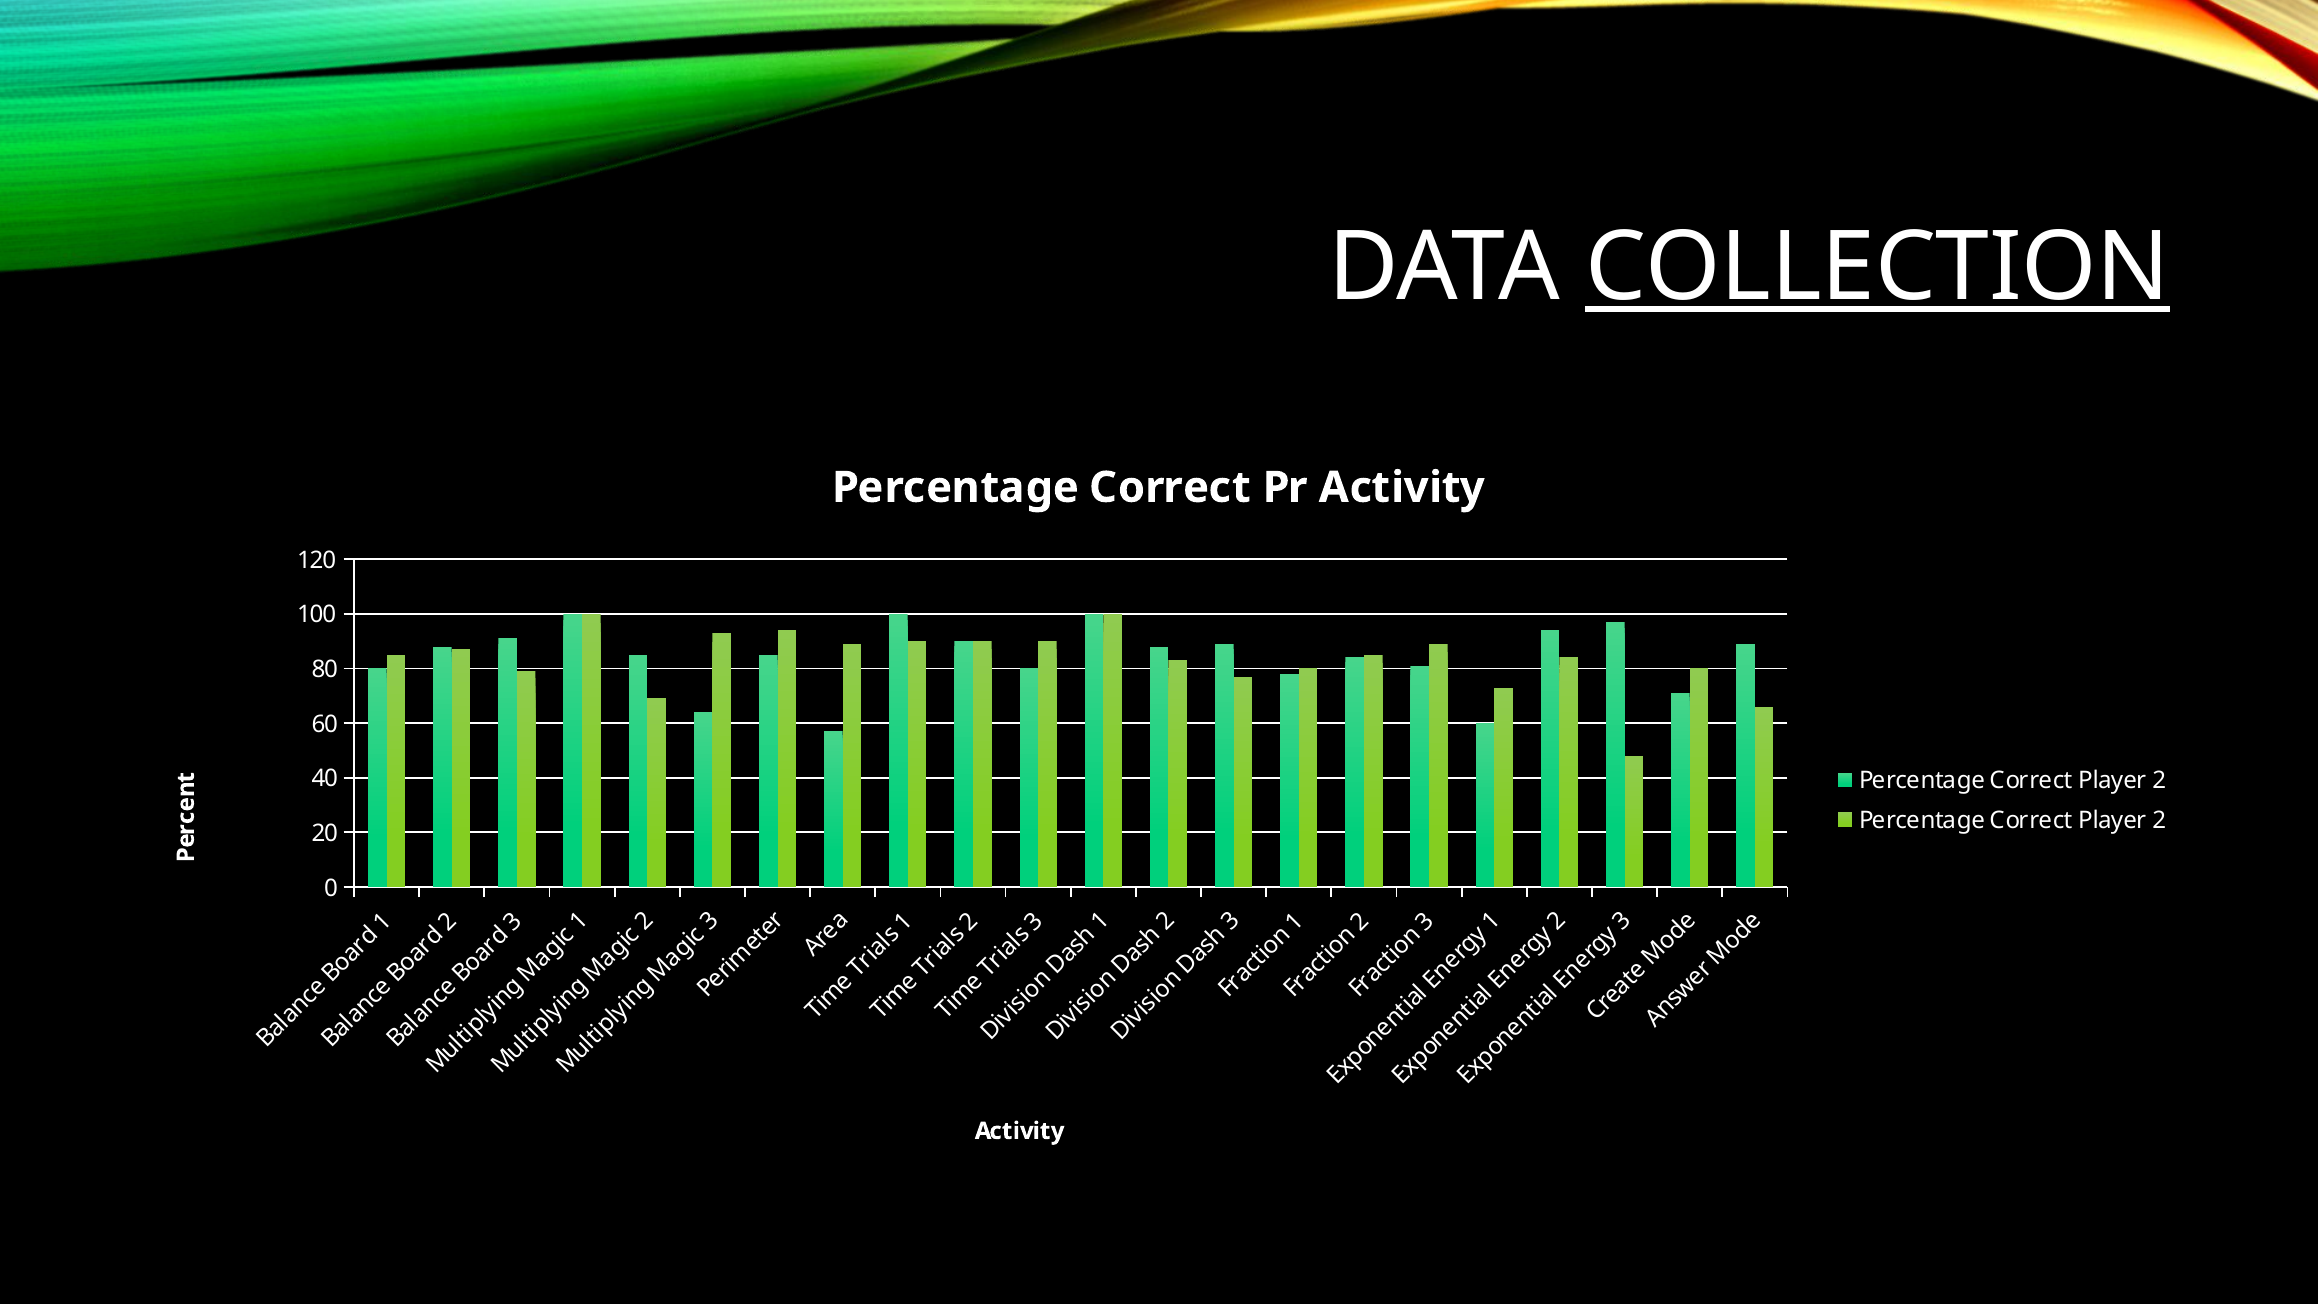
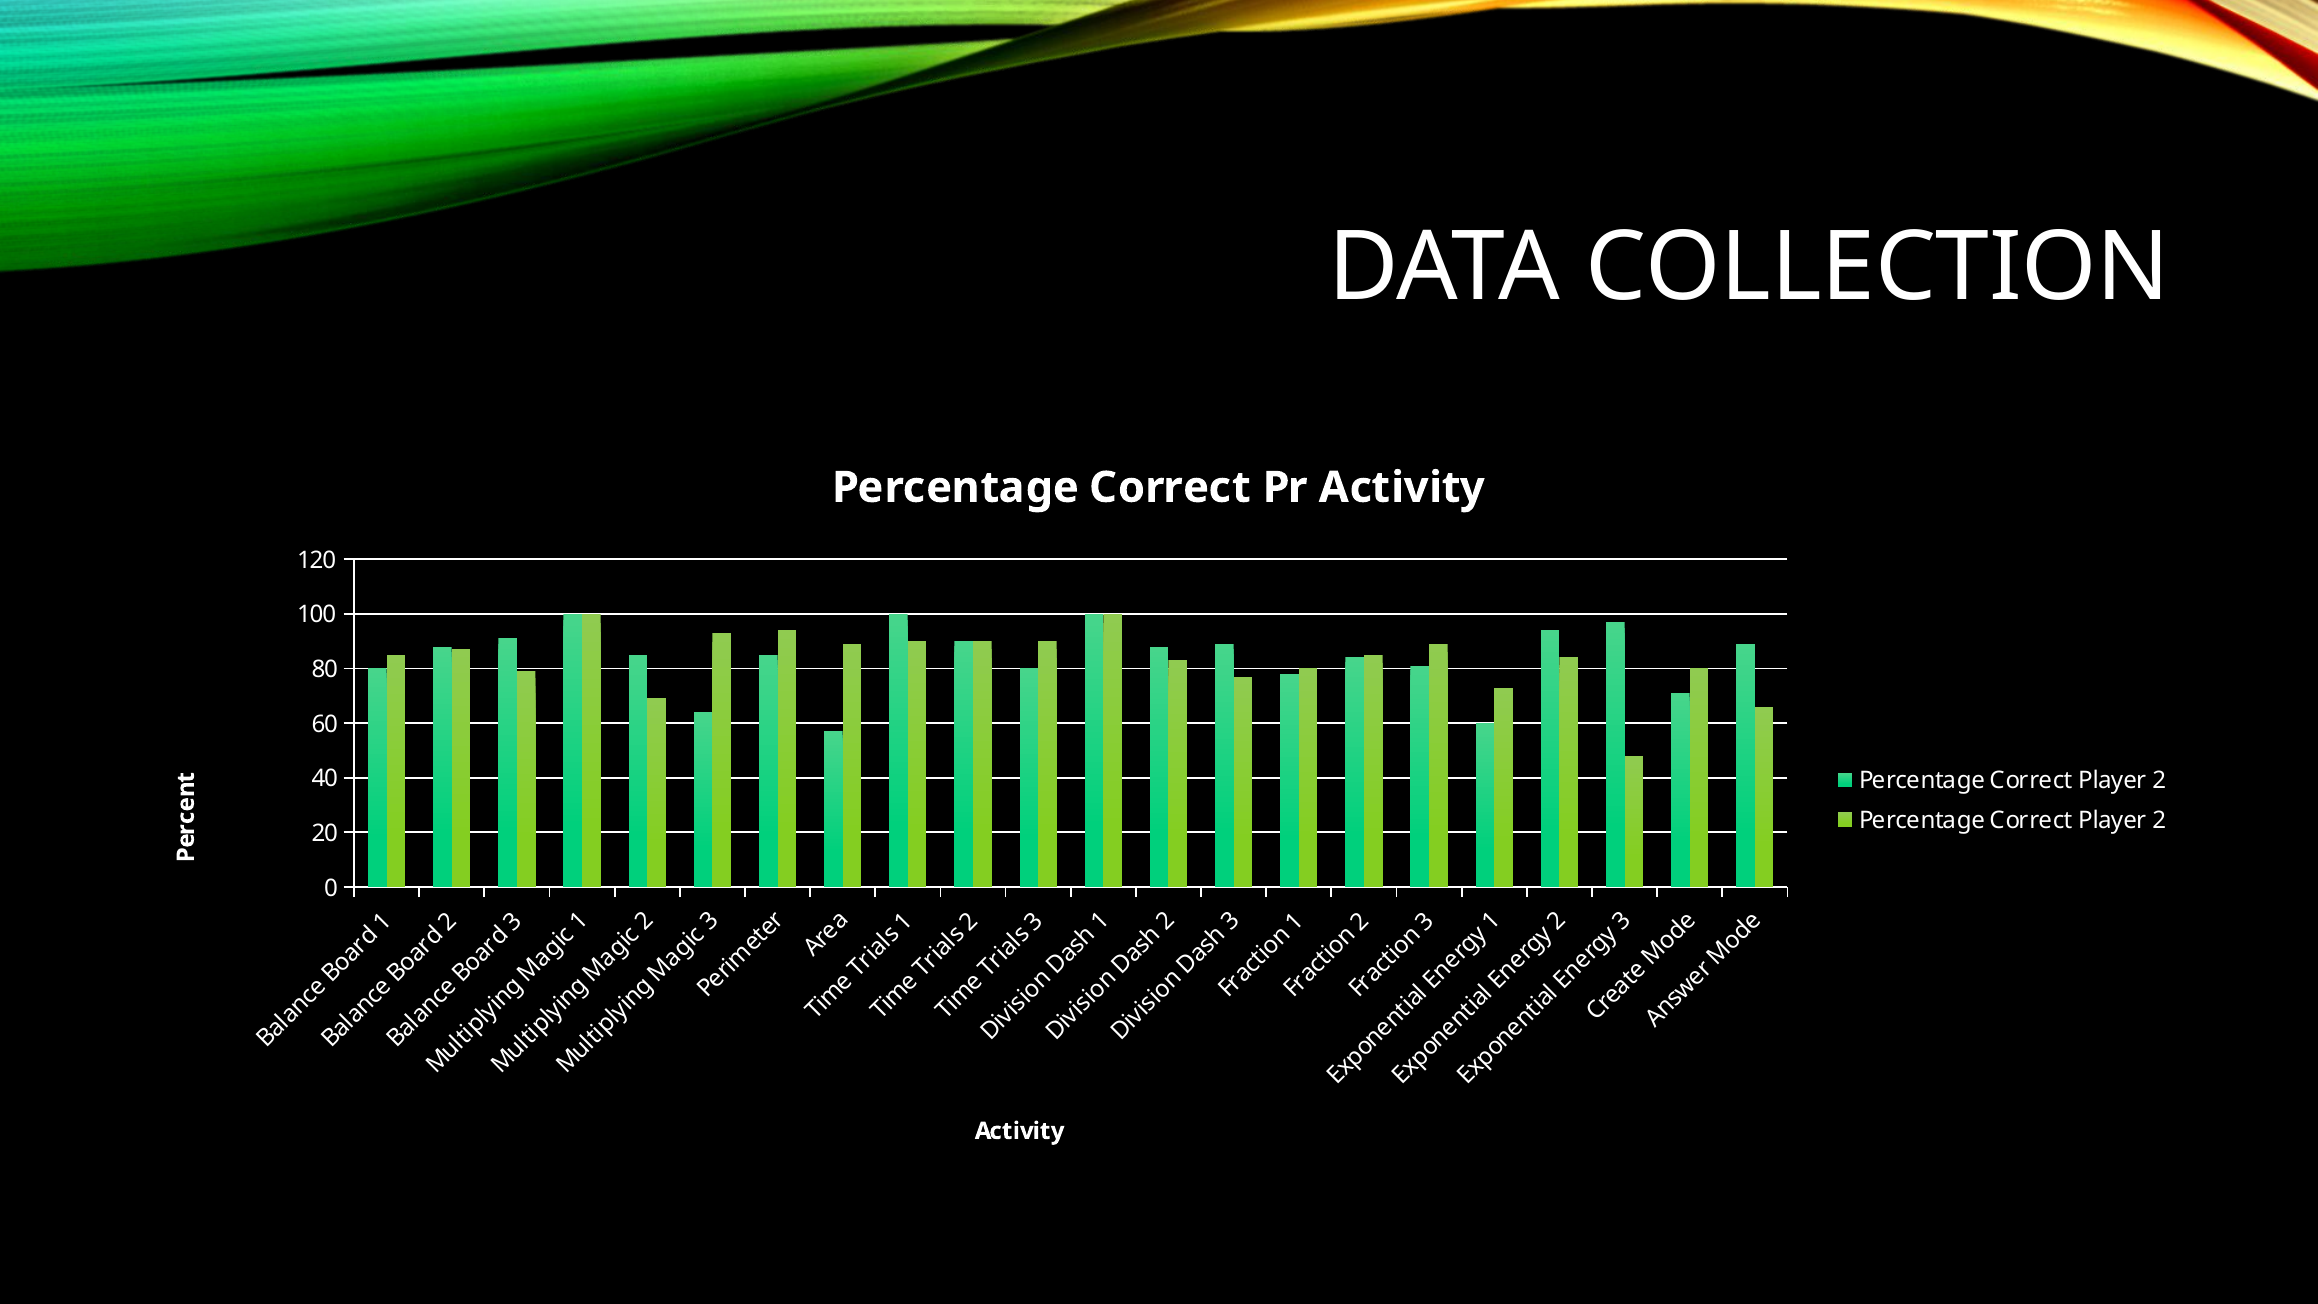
COLLECTION underline: present -> none (1878, 268)
